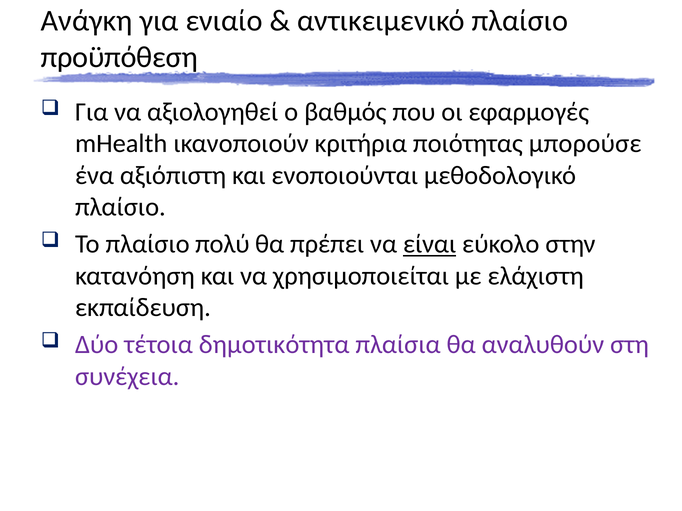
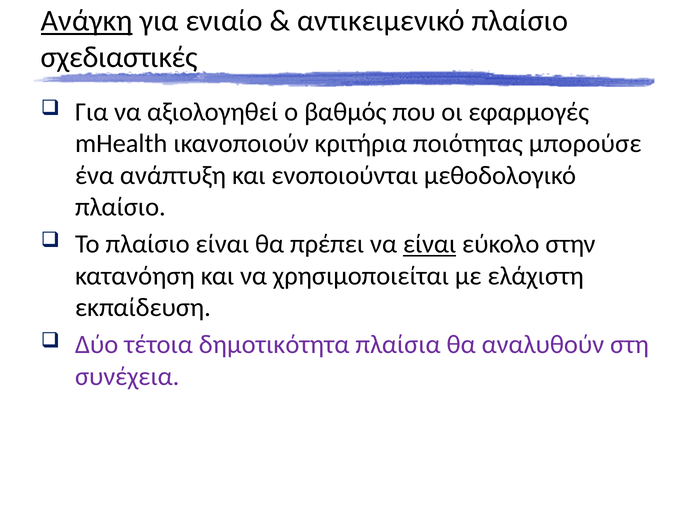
Ανάγκη underline: none -> present (87, 21)
προϋπόθεση: προϋπόθεση -> σχεδιαστικές (119, 57)
αξιόπιστη: αξιόπιστη -> ανάπτυξη (173, 176)
πλαίσιο πολύ: πολύ -> είναι (222, 244)
